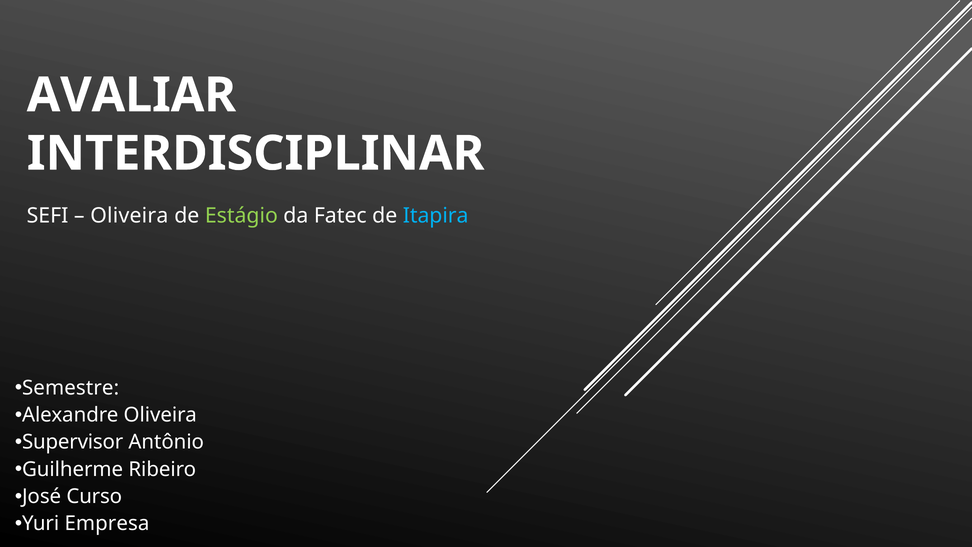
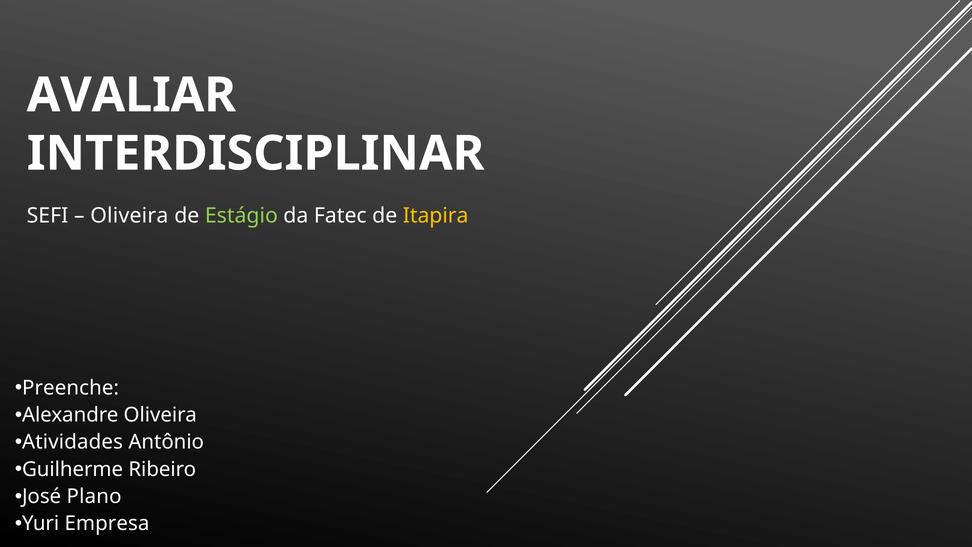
Itapira colour: light blue -> yellow (436, 216)
Semestre: Semestre -> Preenche (71, 388)
Supervisor: Supervisor -> Atividades (72, 442)
Curso: Curso -> Plano (94, 496)
